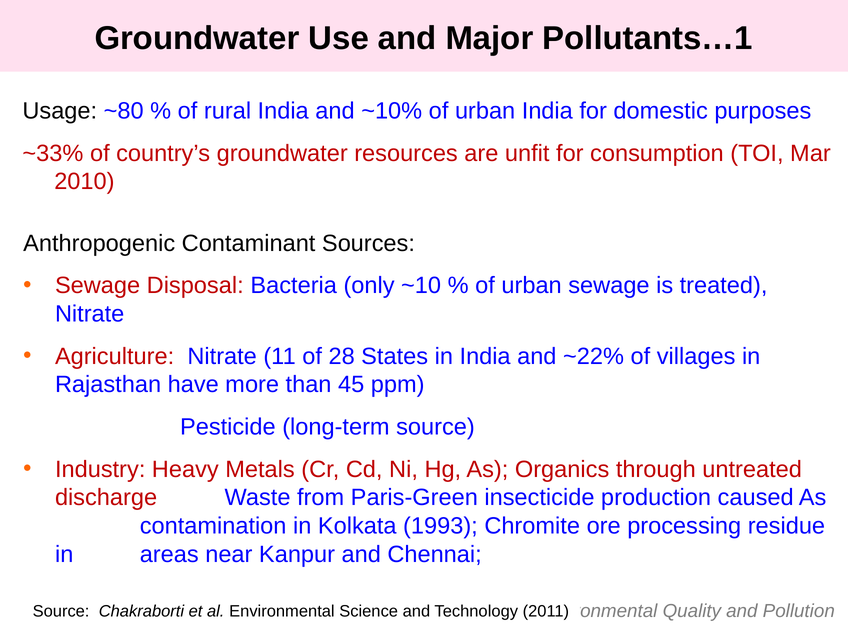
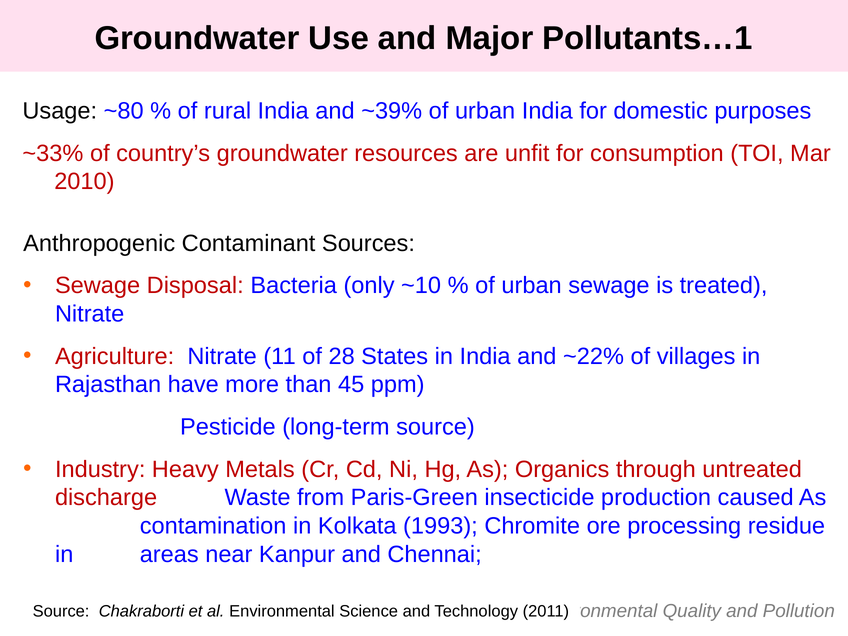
~10%: ~10% -> ~39% (392, 111)
